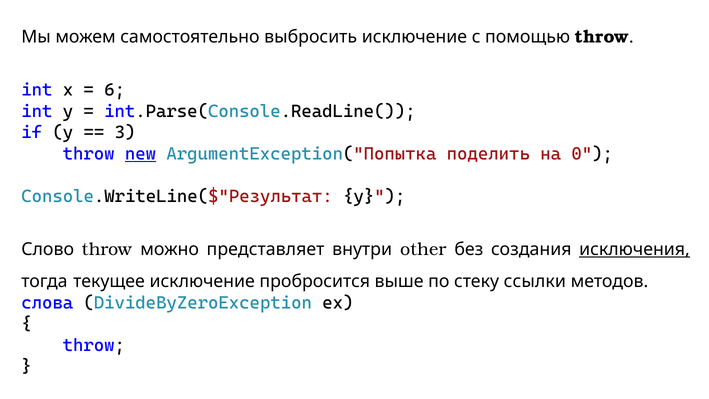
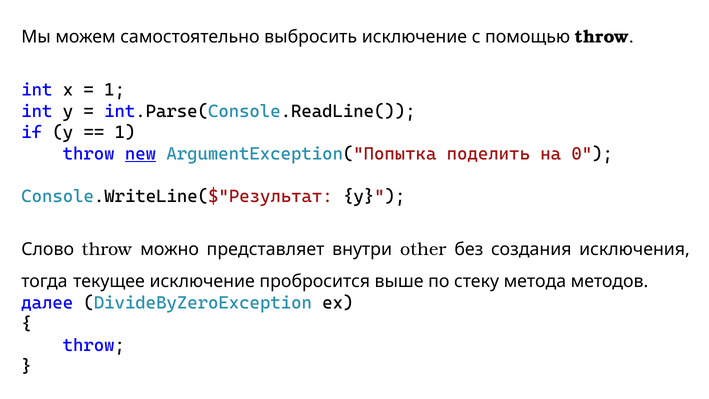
6: 6 -> 1 (115, 90)
3: 3 -> 1 (125, 132)
исключения underline: present -> none (635, 249)
ссылки: ссылки -> метода (535, 281)
слова: слова -> далее (47, 303)
